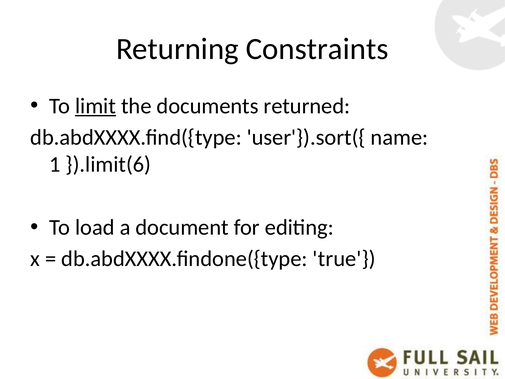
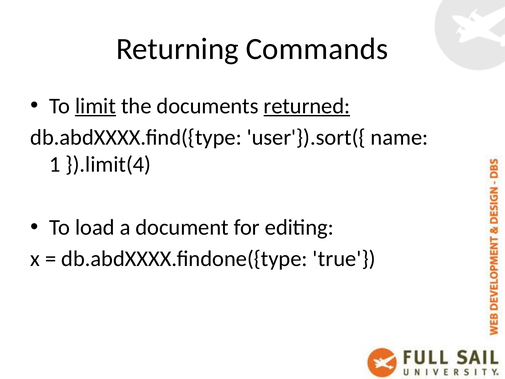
Constraints: Constraints -> Commands (317, 49)
returned underline: none -> present (307, 106)
}).limit(6: }).limit(6 -> }).limit(4 (108, 164)
